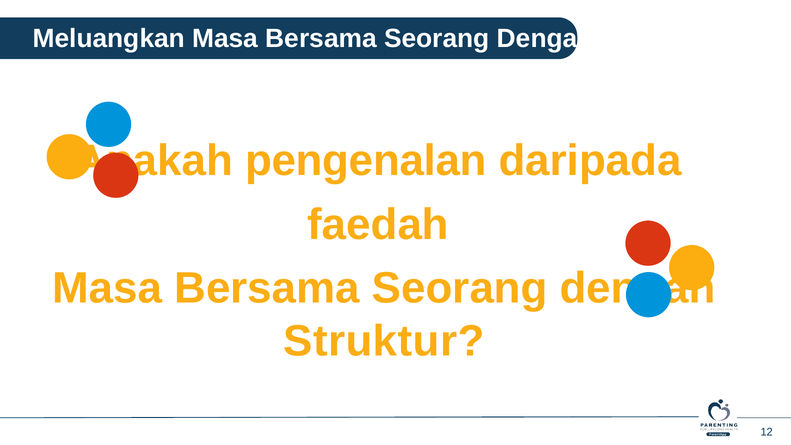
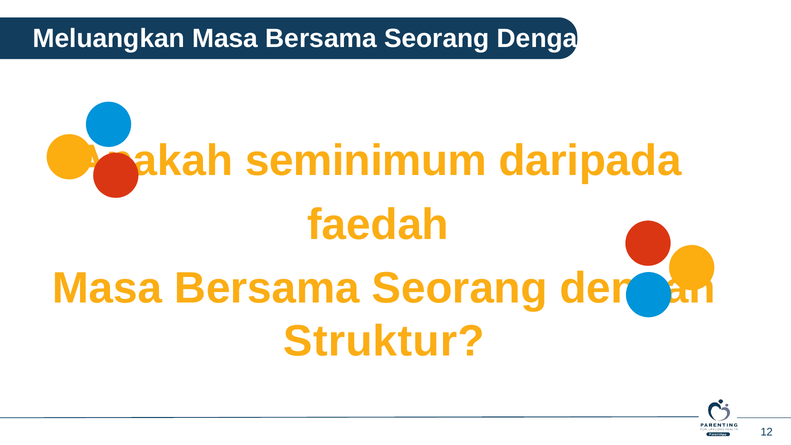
pengenalan: pengenalan -> seminimum (366, 161)
